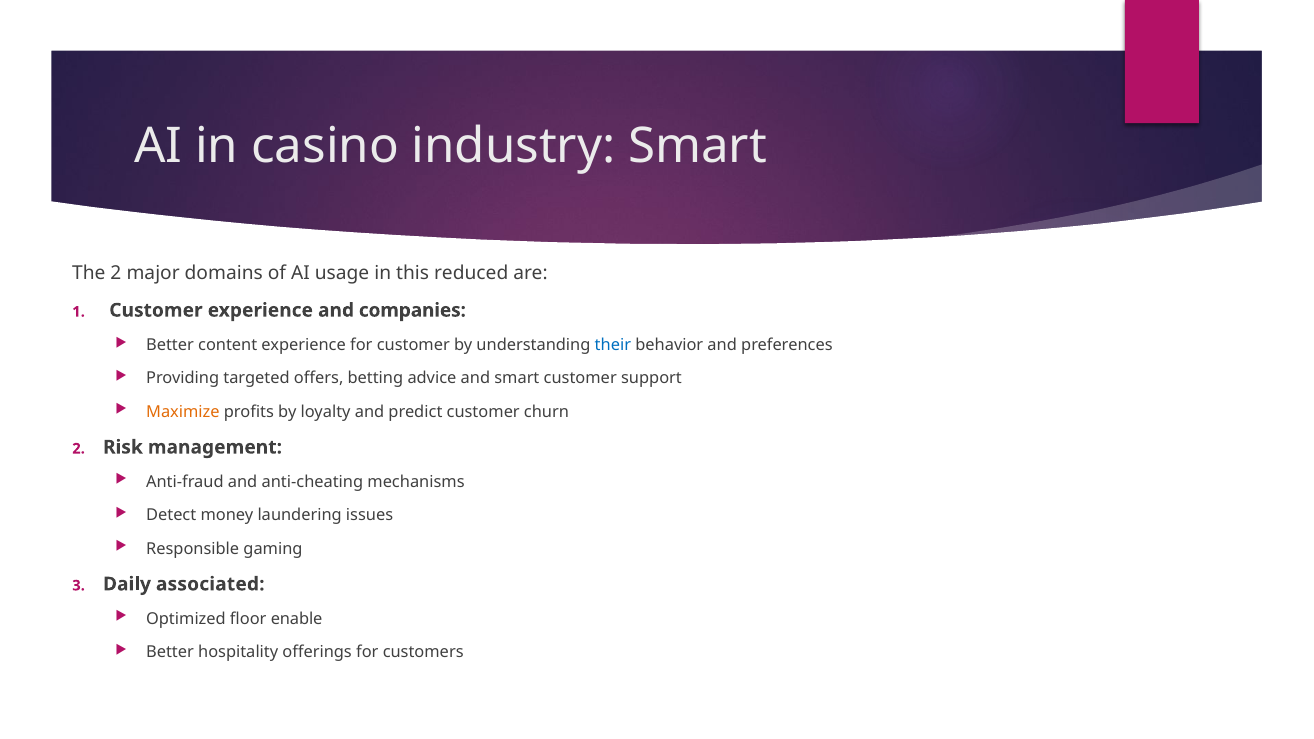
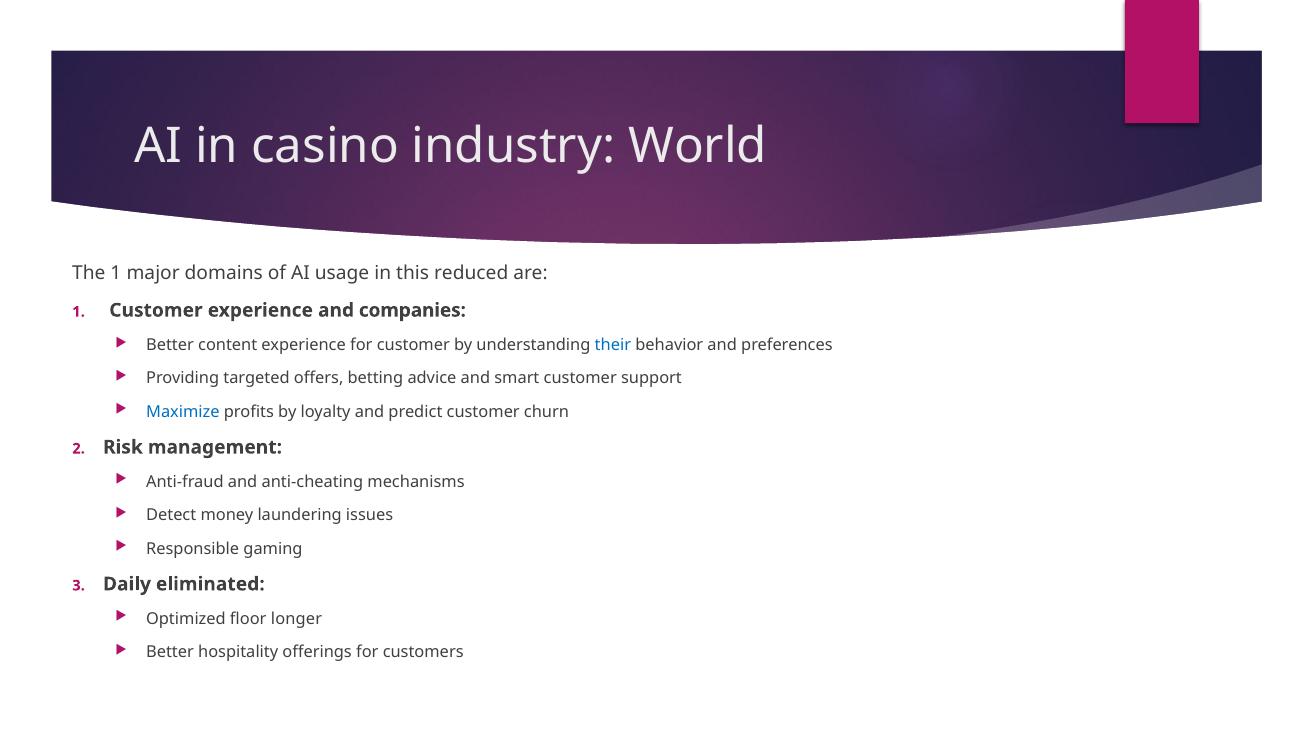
industry Smart: Smart -> World (698, 146)
The 2: 2 -> 1 (116, 274)
Maximize colour: orange -> blue (183, 412)
associated: associated -> eliminated (210, 584)
enable: enable -> longer (296, 619)
